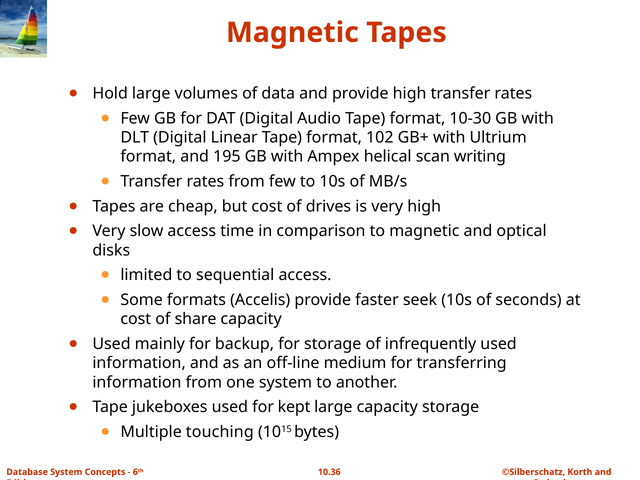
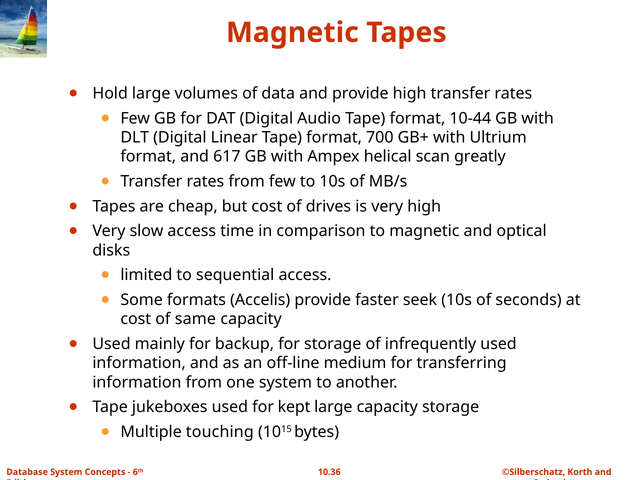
10-30: 10-30 -> 10-44 (470, 118)
102: 102 -> 700 (380, 137)
195: 195 -> 617 (227, 157)
writing: writing -> greatly (480, 157)
share: share -> same (195, 319)
